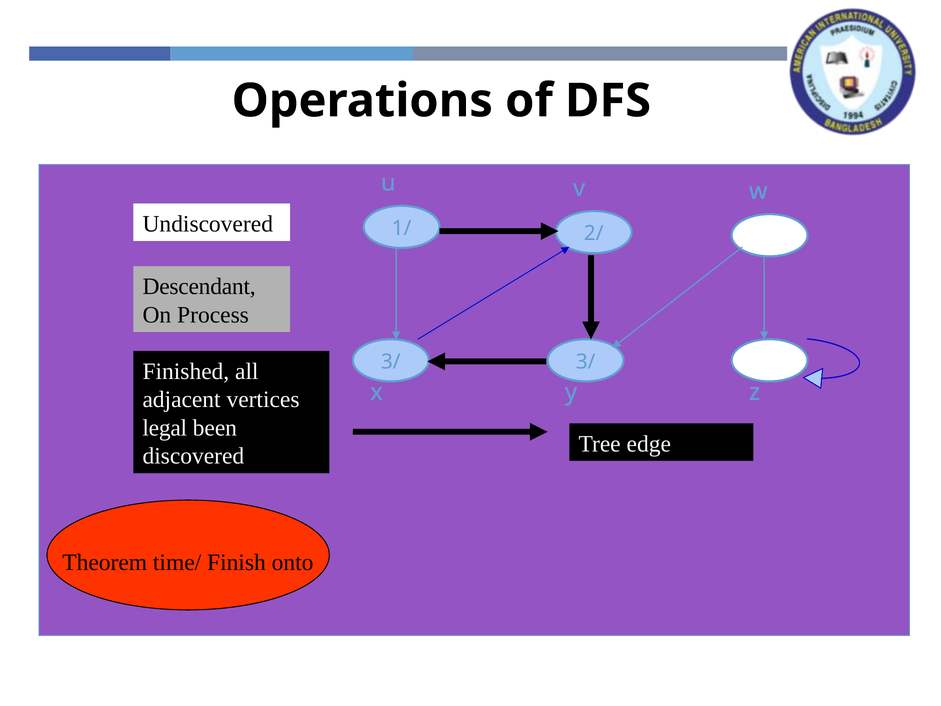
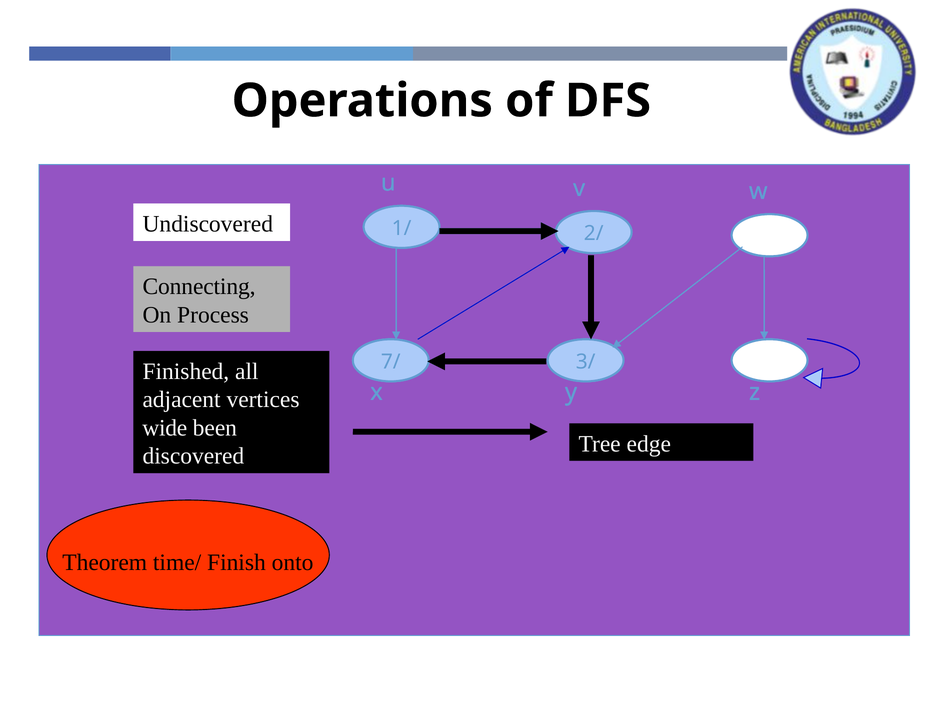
Descendant: Descendant -> Connecting (199, 286)
3/: 3/ -> 7/ (391, 362)
legal: legal -> wide (165, 428)
